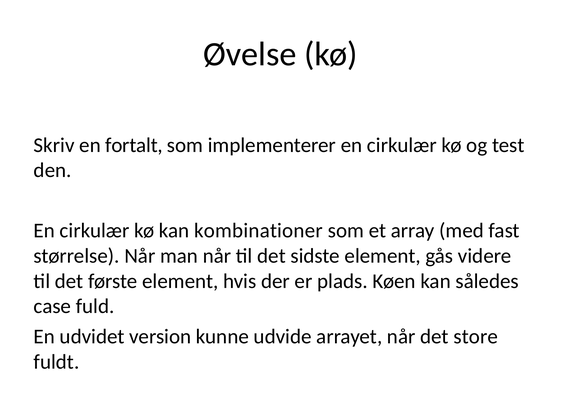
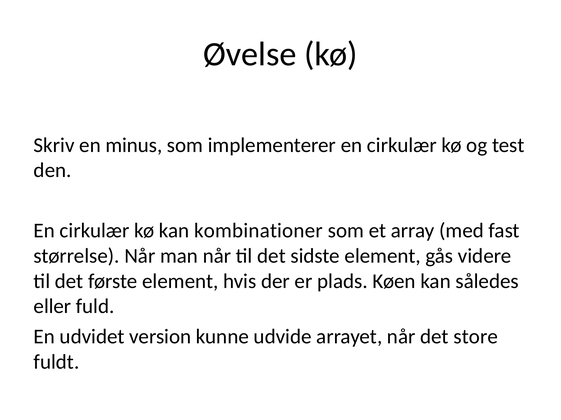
fortalt: fortalt -> minus (134, 145)
case: case -> eller (52, 307)
